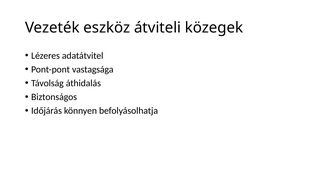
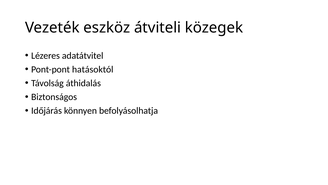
vastagsága: vastagsága -> hatásoktól (93, 69)
